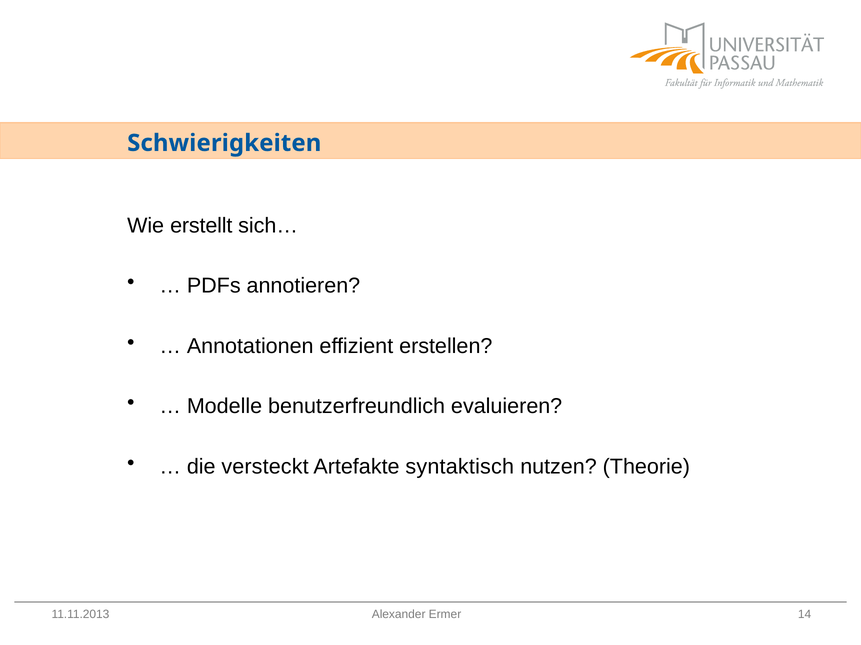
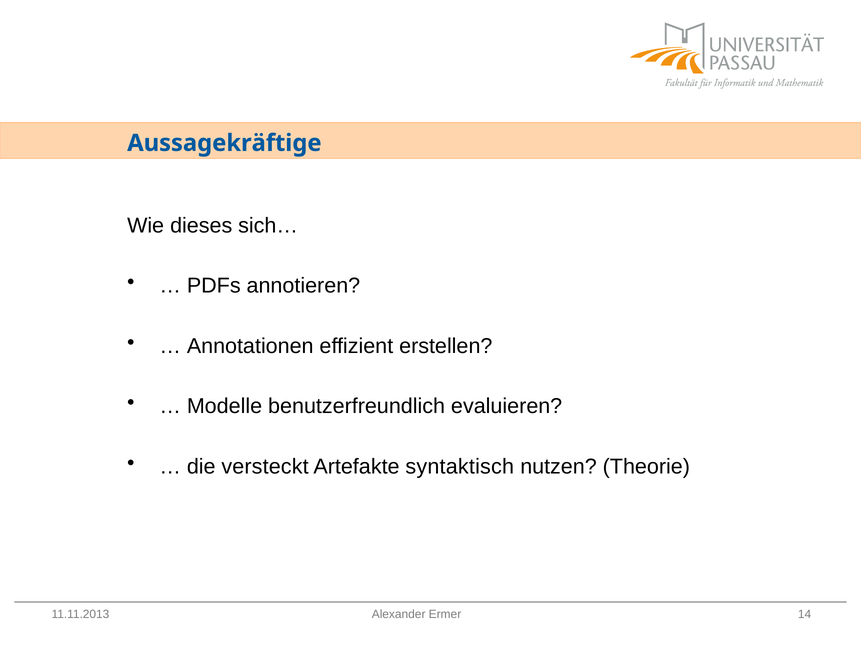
Schwierigkeiten: Schwierigkeiten -> Aussagekräftige (224, 143)
erstellt: erstellt -> dieses (201, 226)
